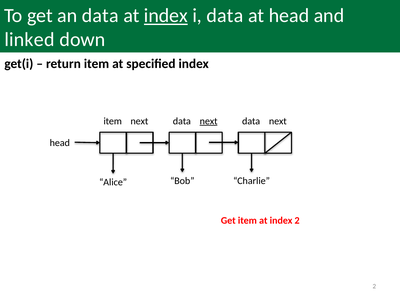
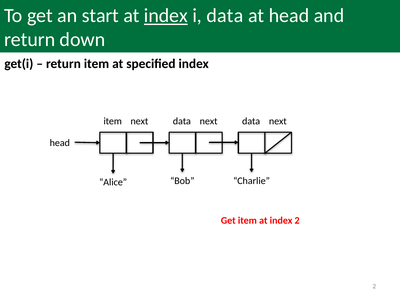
an data: data -> start (100, 16)
linked: linked -> return (30, 40)
next underline: present -> none (209, 121)
